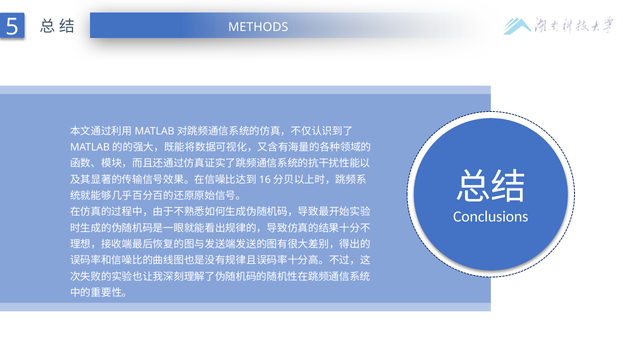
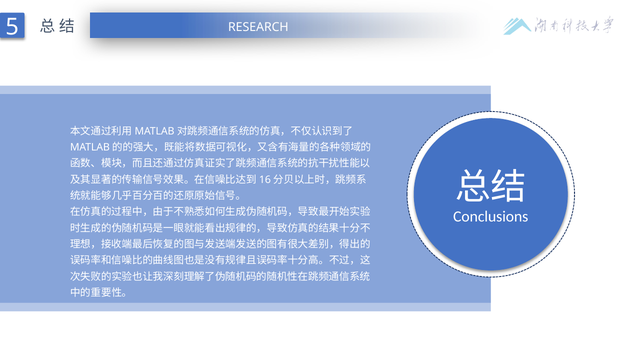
METHODS: METHODS -> RESEARCH (258, 27)
